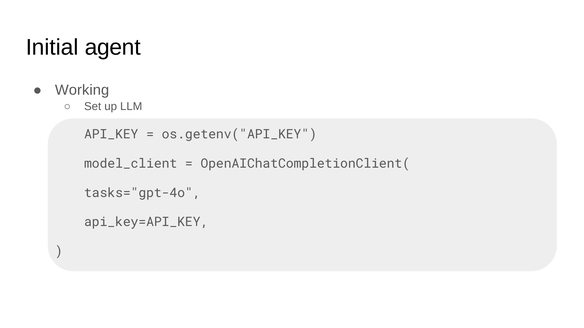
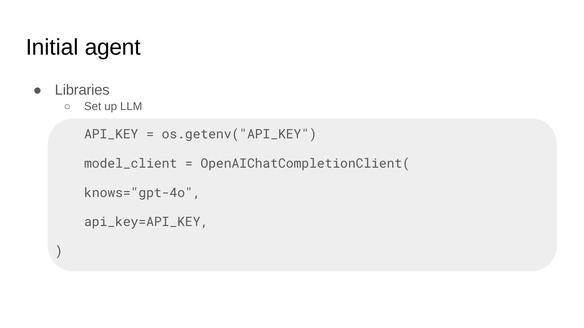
Working: Working -> Libraries (82, 90)
tasks="gpt-4o: tasks="gpt-4o -> knows="gpt-4o (142, 193)
